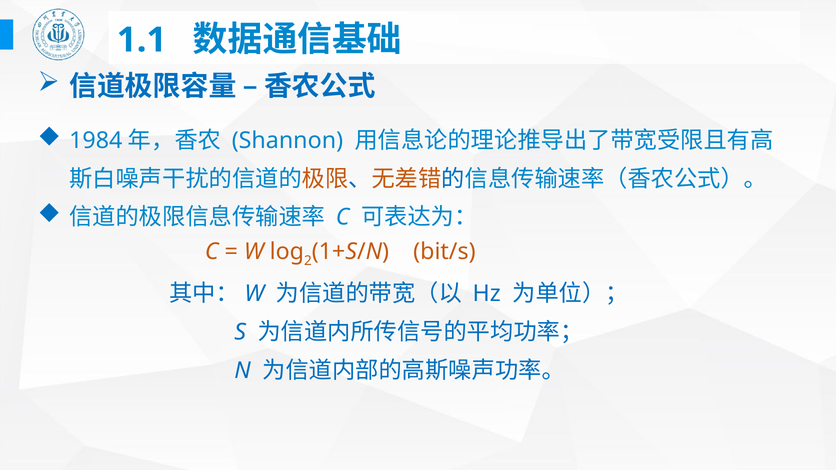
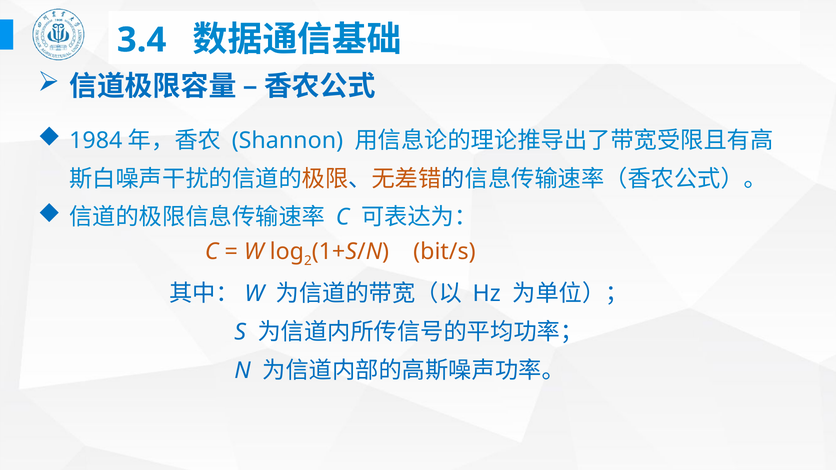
1.1: 1.1 -> 3.4 (142, 40)
